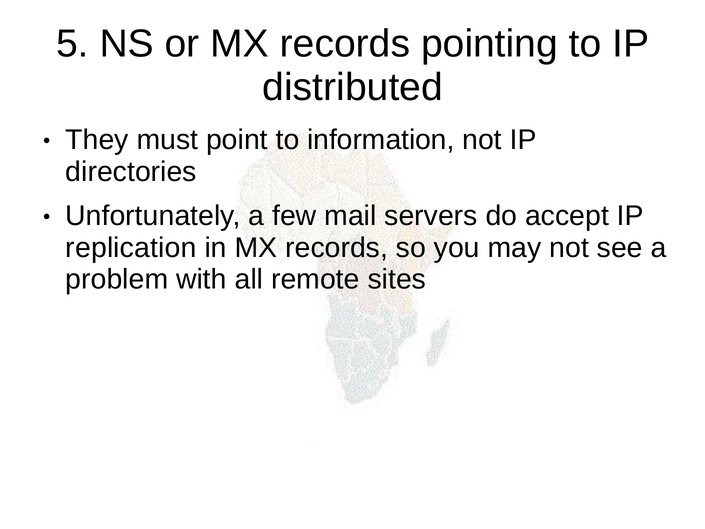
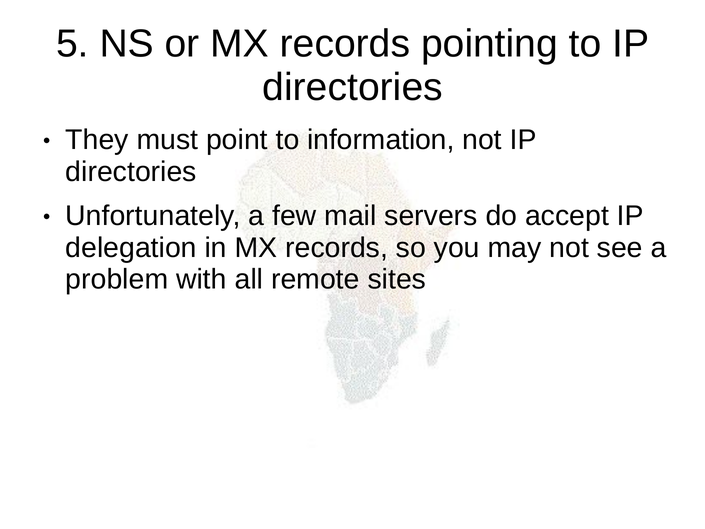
distributed: distributed -> directories (353, 87)
replication: replication -> delegation (131, 248)
